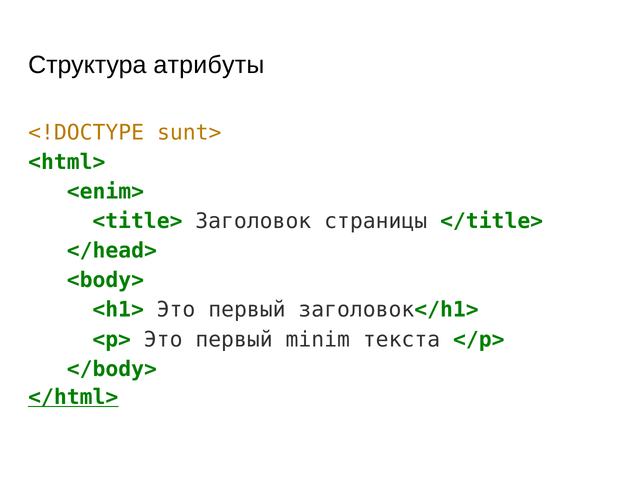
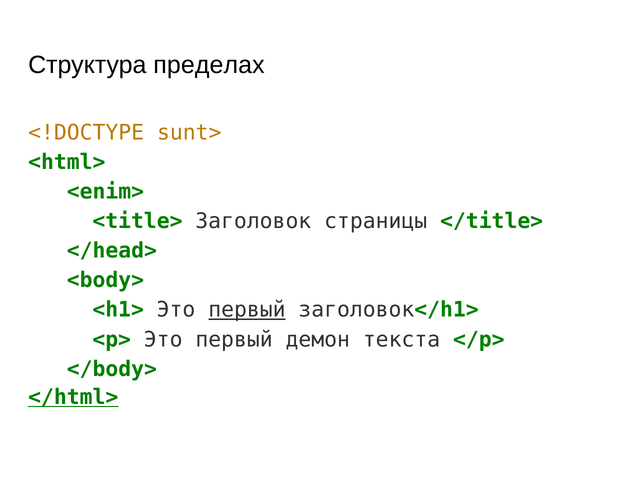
атрибуты: атрибуты -> пределах (209, 65)
первый underline: none -> present (247, 310)
minim: minim -> демон (318, 339)
